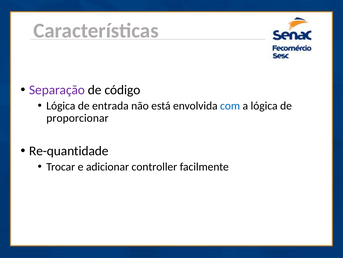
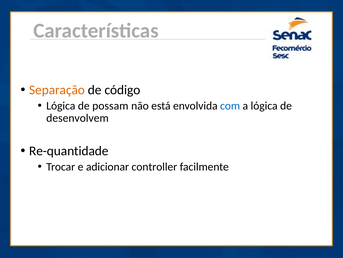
Separação colour: purple -> orange (57, 90)
entrada: entrada -> possam (110, 105)
proporcionar: proporcionar -> desenvolvem (77, 118)
